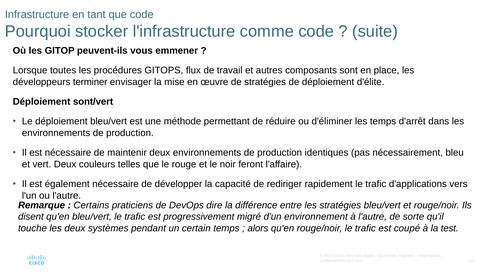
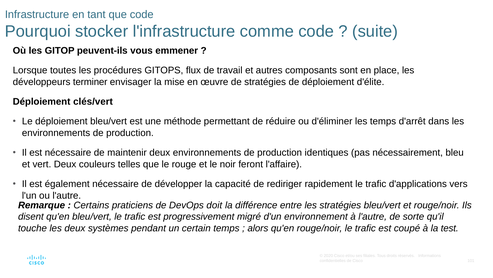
sont/vert: sont/vert -> clés/vert (93, 101)
dire: dire -> doit (214, 205)
